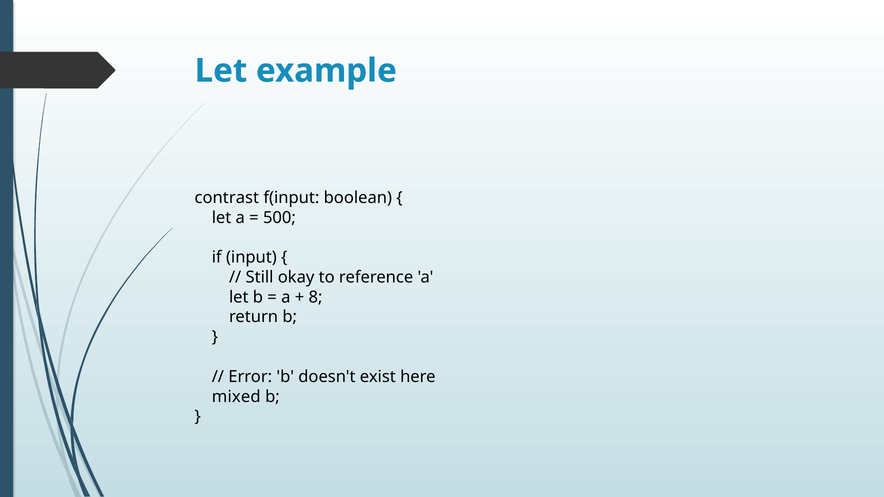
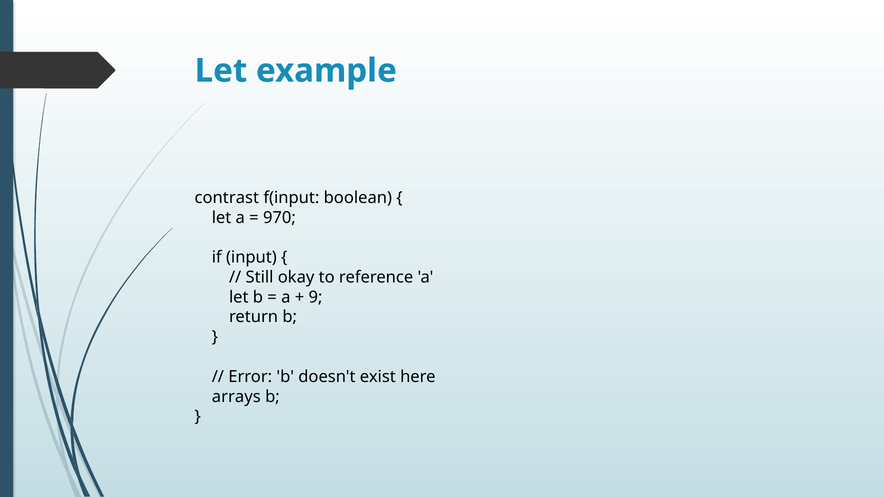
500: 500 -> 970 (279, 218)
8: 8 -> 9 (316, 297)
mixed: mixed -> arrays (236, 397)
